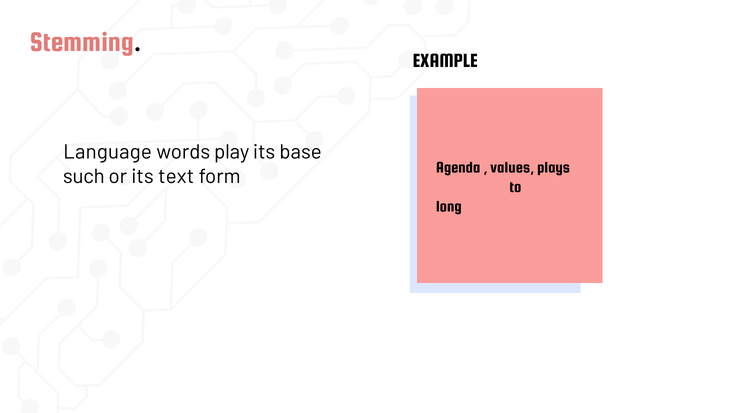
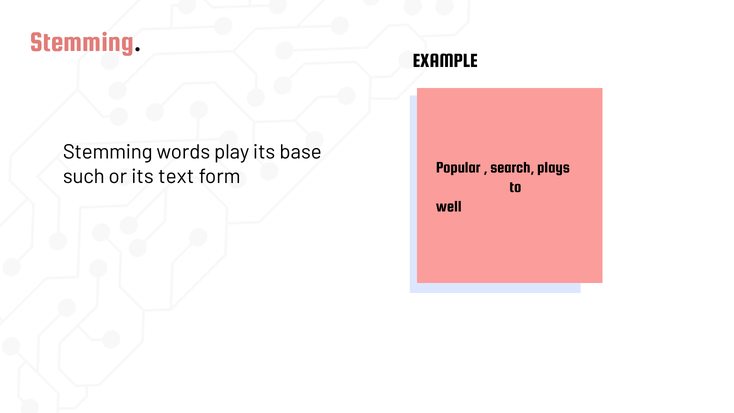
Language: Language -> Stemming (108, 152)
Agenda: Agenda -> Popular (458, 167)
values: values -> search (512, 167)
long: long -> well (449, 206)
